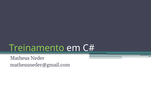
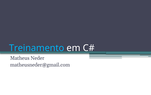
Treinamento colour: light green -> light blue (37, 48)
